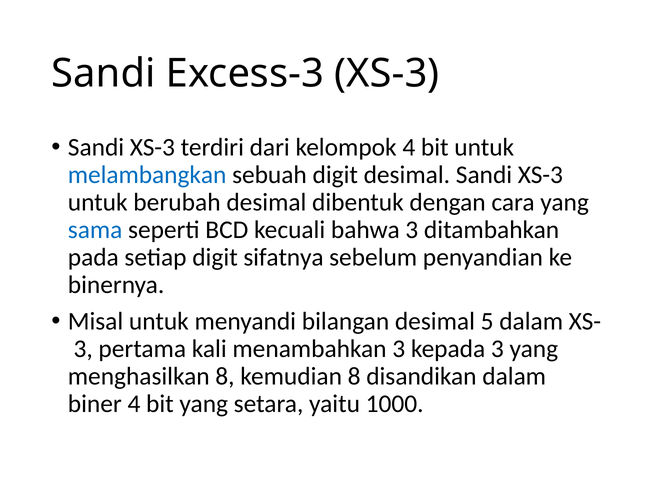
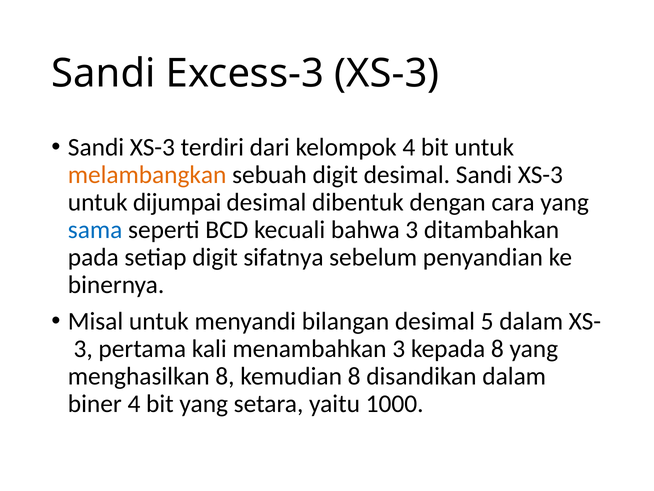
melambangkan colour: blue -> orange (147, 175)
berubah: berubah -> dijumpai (177, 202)
kepada 3: 3 -> 8 (497, 348)
